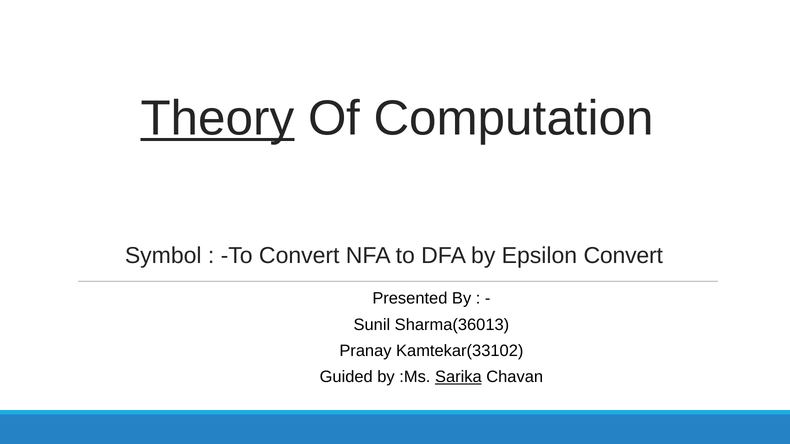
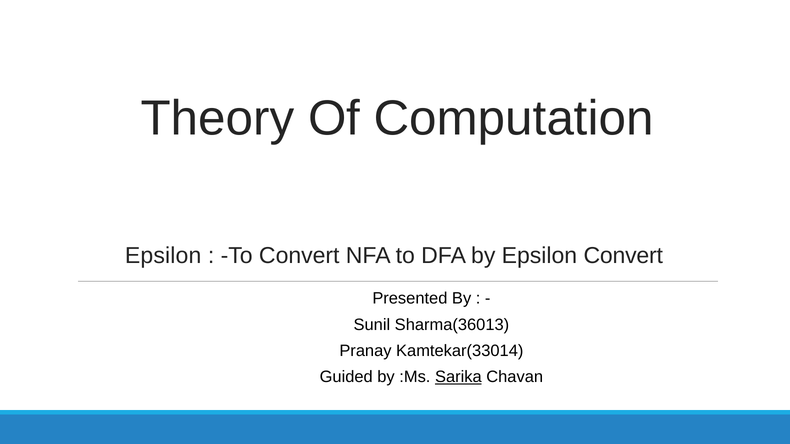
Theory underline: present -> none (218, 118)
Symbol: Symbol -> Epsilon (163, 256)
Kamtekar(33102: Kamtekar(33102 -> Kamtekar(33014 (460, 351)
